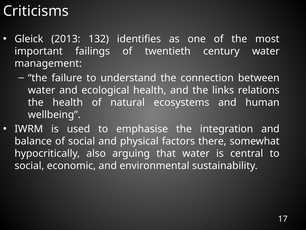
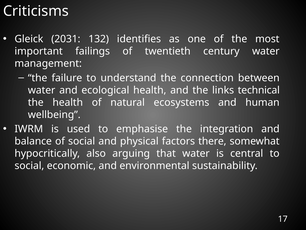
2013: 2013 -> 2031 (66, 39)
relations: relations -> technical (259, 90)
